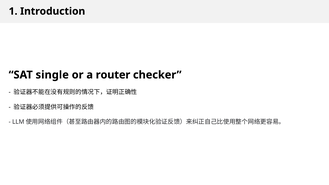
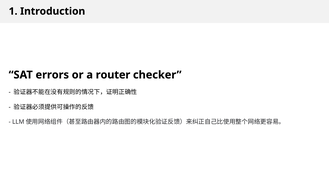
single: single -> errors (52, 75)
